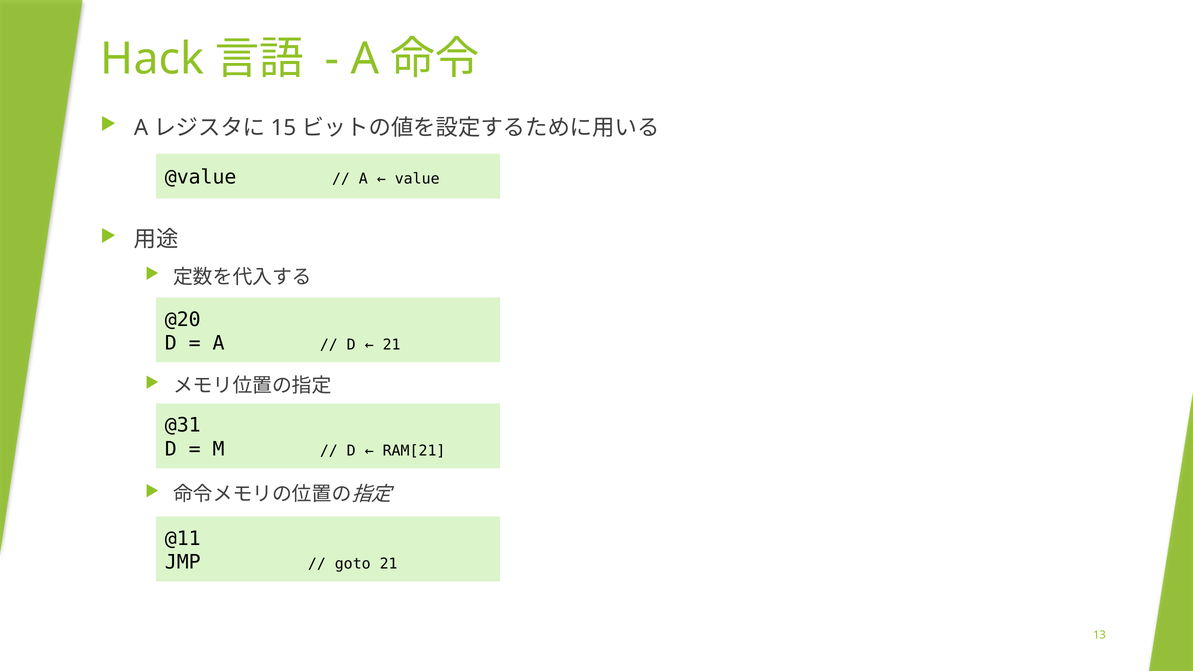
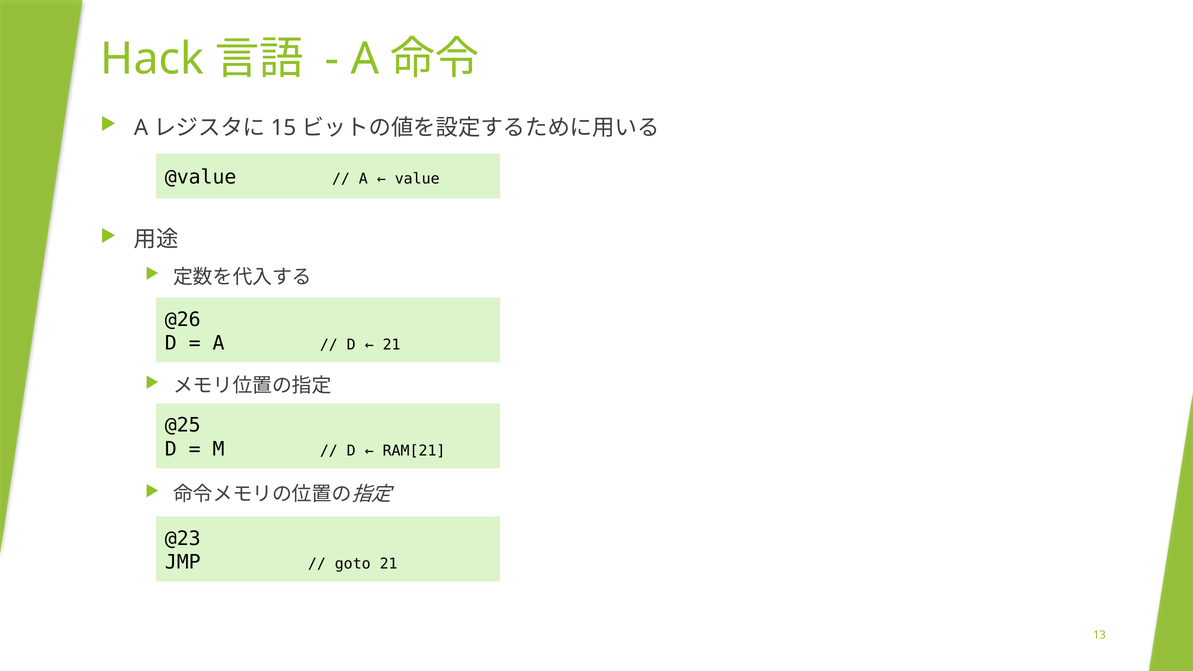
@20: @20 -> @26 (183, 319)
@31: @31 -> @25 (183, 425)
@11: @11 -> @23 (183, 539)
